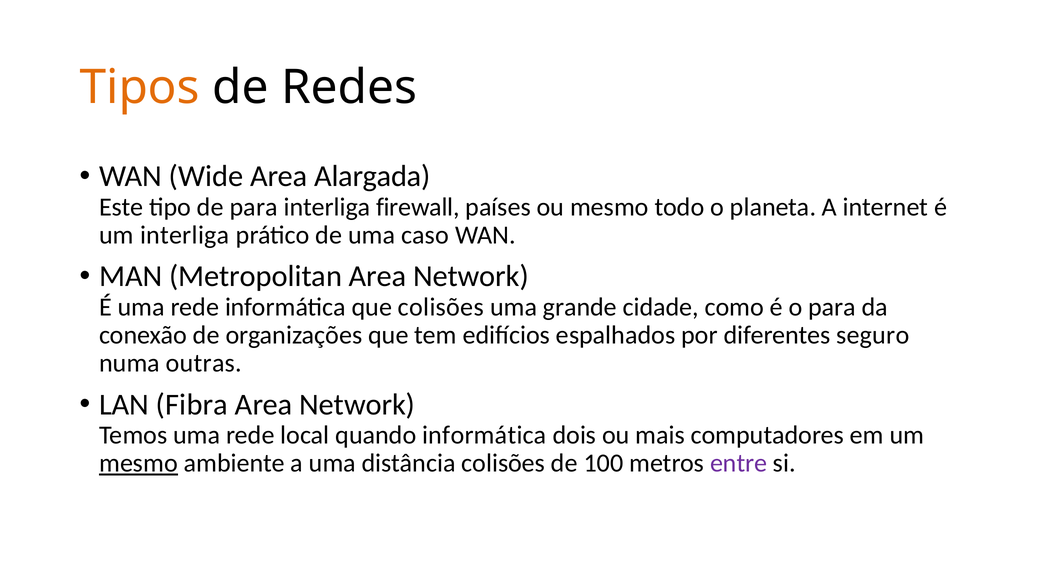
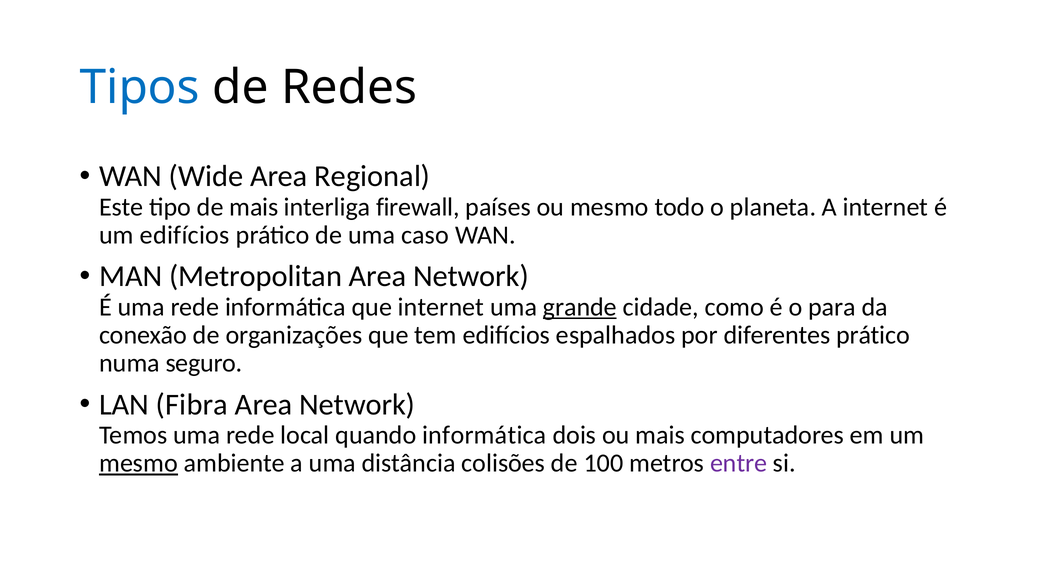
Tipos colour: orange -> blue (140, 88)
Alargada: Alargada -> Regional (372, 176)
de para: para -> mais (254, 207)
um interliga: interliga -> edifícios (185, 235)
que colisões: colisões -> internet (441, 307)
grande underline: none -> present (580, 307)
diferentes seguro: seguro -> prático (873, 335)
outras: outras -> seguro (204, 363)
